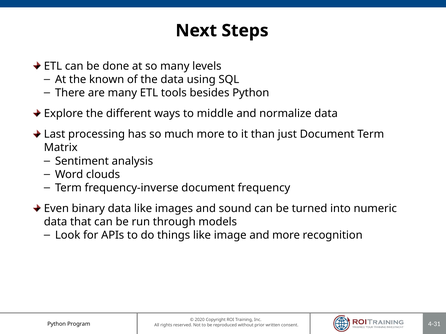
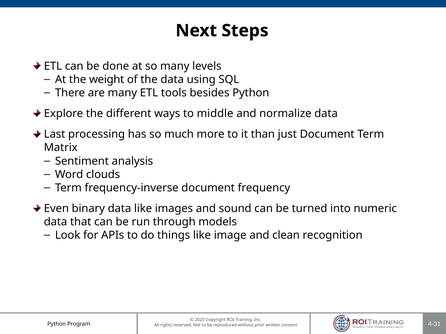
known: known -> weight (107, 79)
and more: more -> clean (286, 236)
